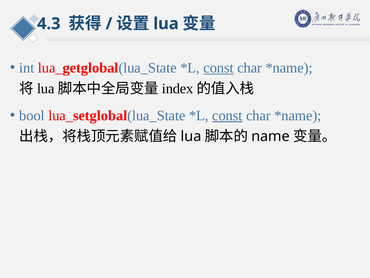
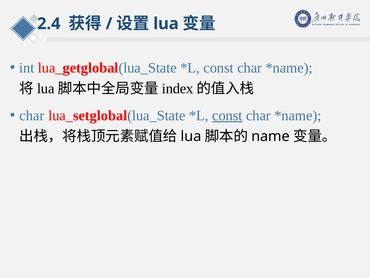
4.3: 4.3 -> 2.4 (49, 24)
const underline: present -> none (219, 68)
bool: bool -> char (32, 115)
